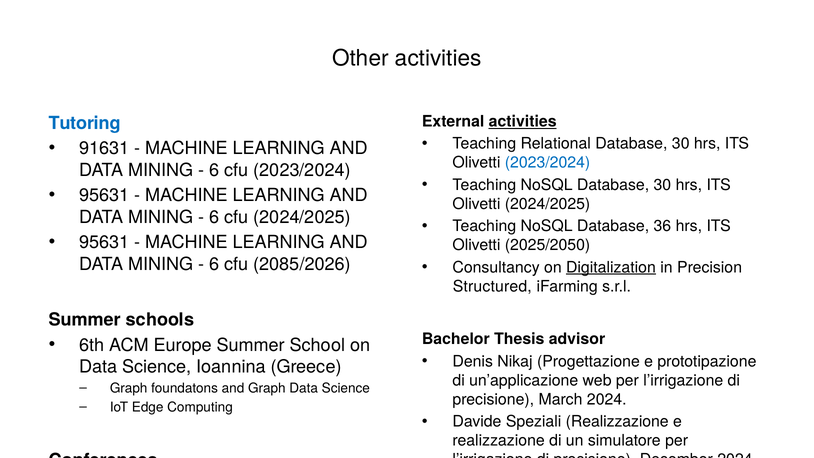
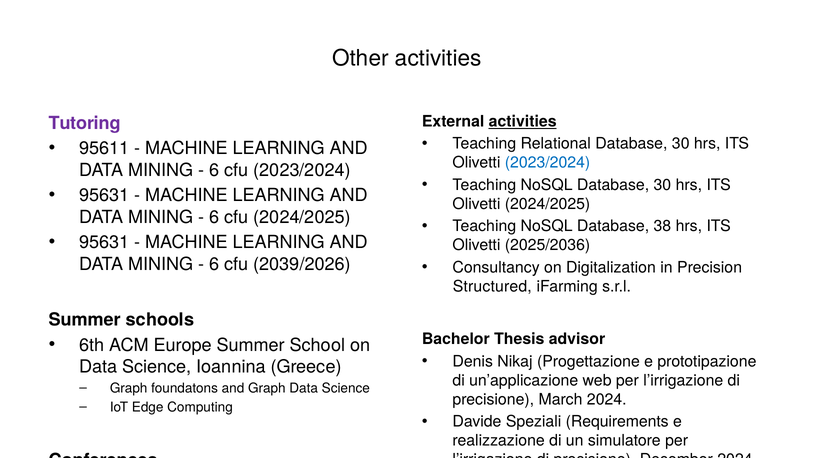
Tutoring colour: blue -> purple (85, 123)
91631: 91631 -> 95611 (104, 148)
36: 36 -> 38 (662, 226)
2025/2050: 2025/2050 -> 2025/2036 (548, 245)
2085/2026: 2085/2026 -> 2039/2026 (302, 264)
Digitalization underline: present -> none (611, 267)
Speziali Realizzazione: Realizzazione -> Requirements (617, 422)
